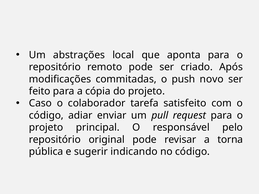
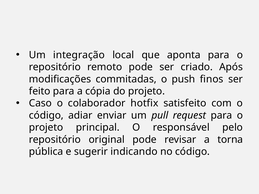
abstrações: abstrações -> integração (79, 55)
novo: novo -> finos (212, 79)
tarefa: tarefa -> hotfix (144, 103)
